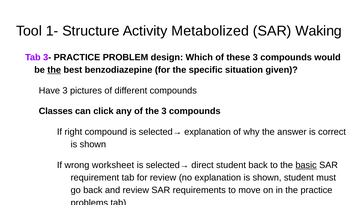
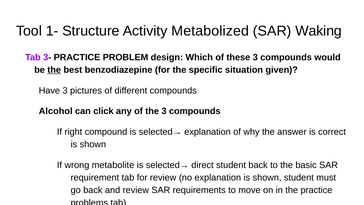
Classes: Classes -> Alcohol (56, 111)
worksheet: worksheet -> metabolite (113, 165)
basic underline: present -> none (306, 165)
